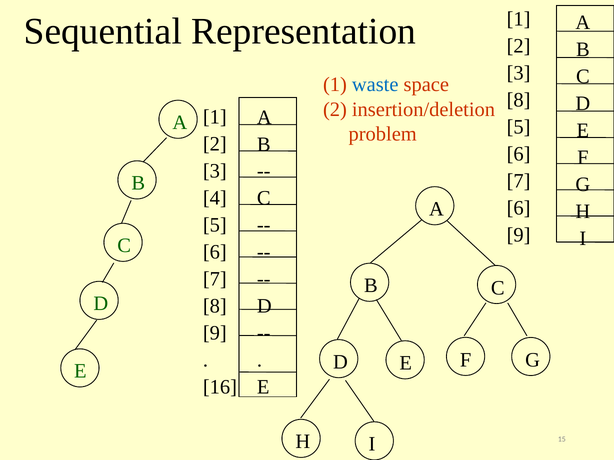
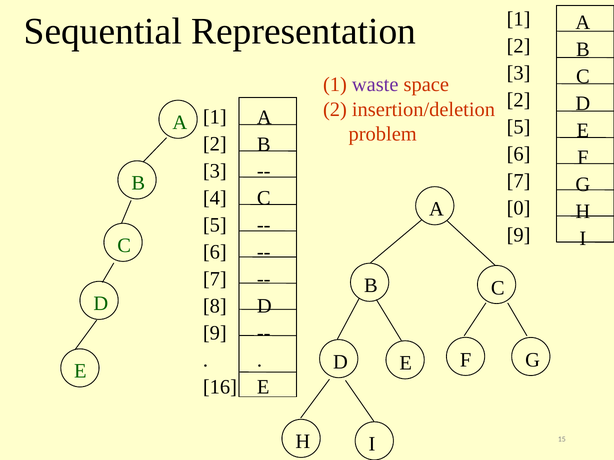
waste colour: blue -> purple (375, 85)
8: 8 -> 2 (519, 100)
6: 6 -> 0 (519, 208)
